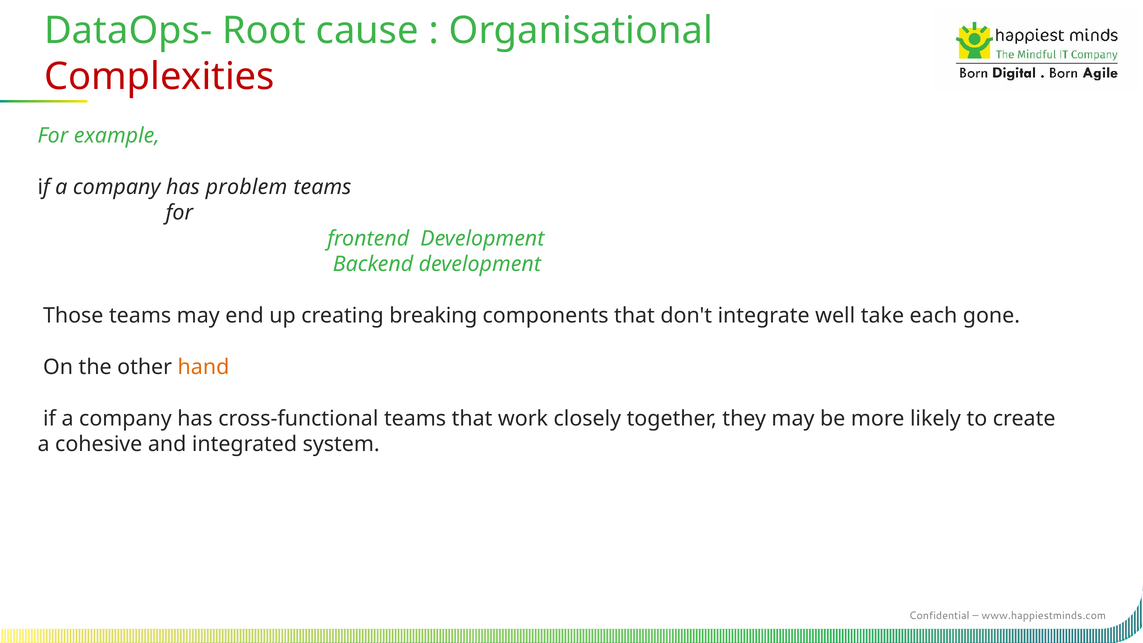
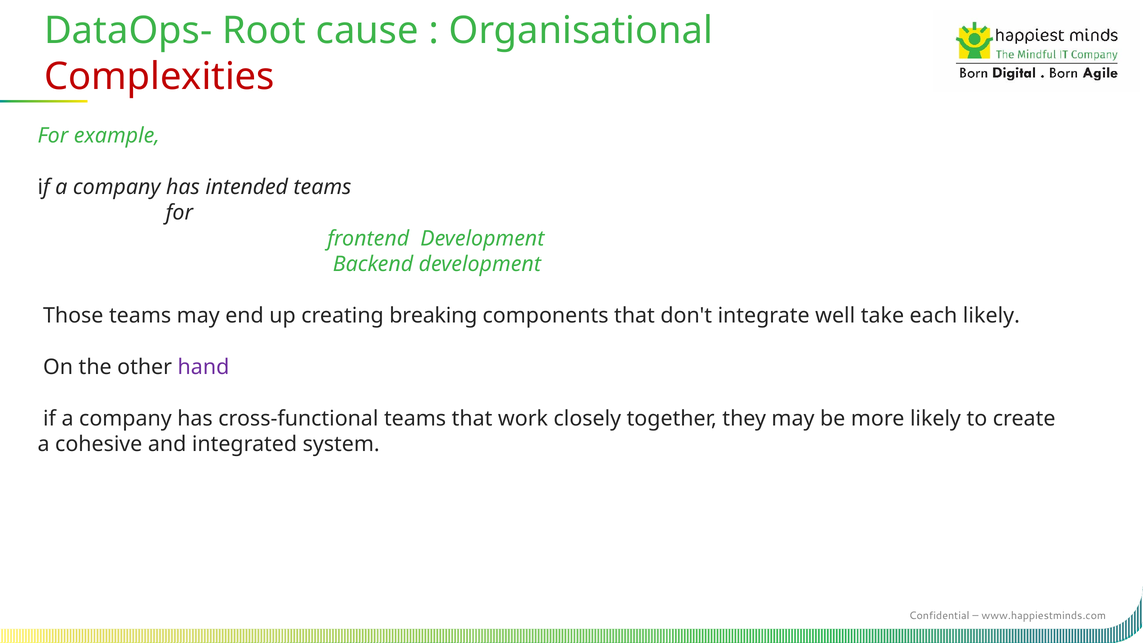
problem: problem -> intended (247, 187)
each gone: gone -> likely (991, 316)
hand colour: orange -> purple (203, 367)
